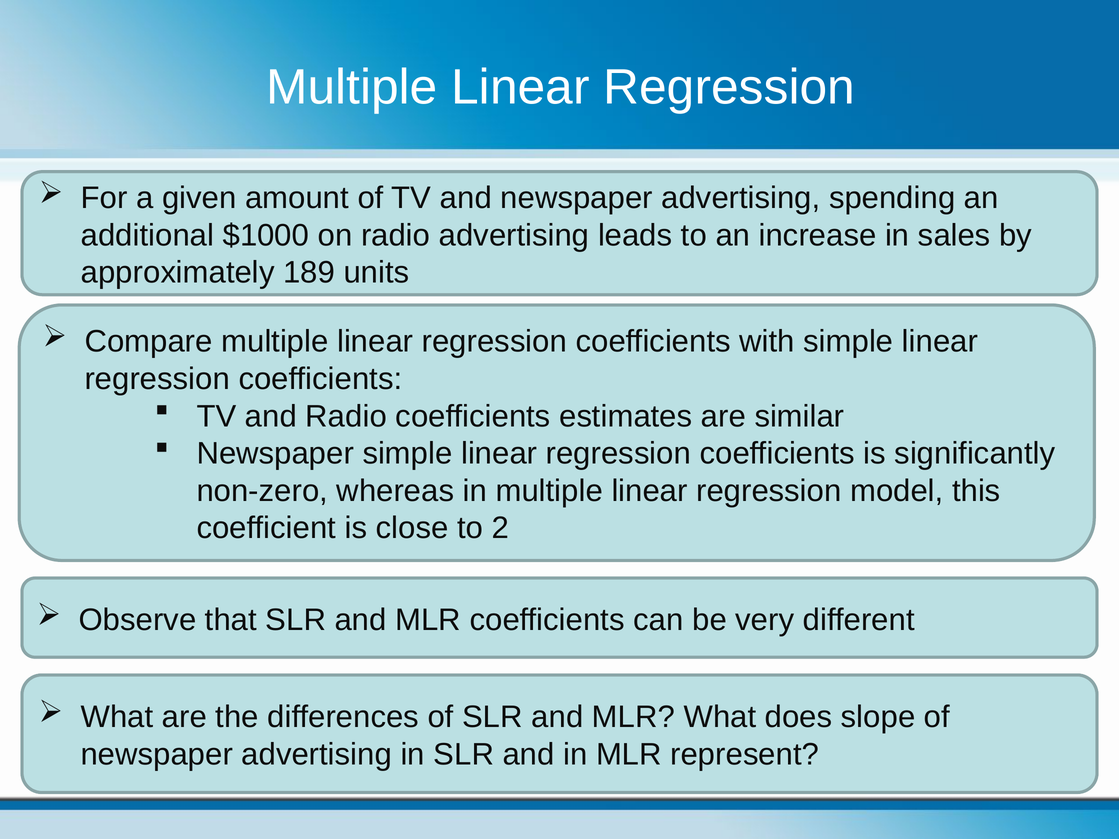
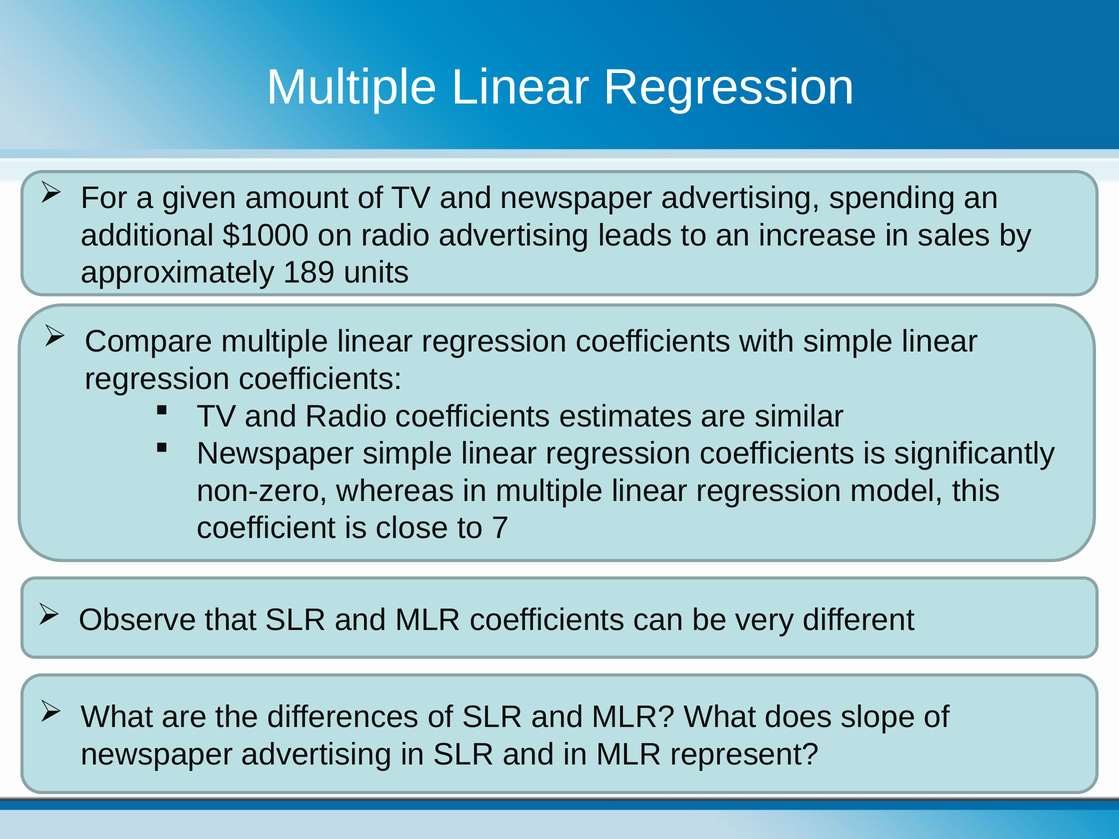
2: 2 -> 7 (500, 528)
